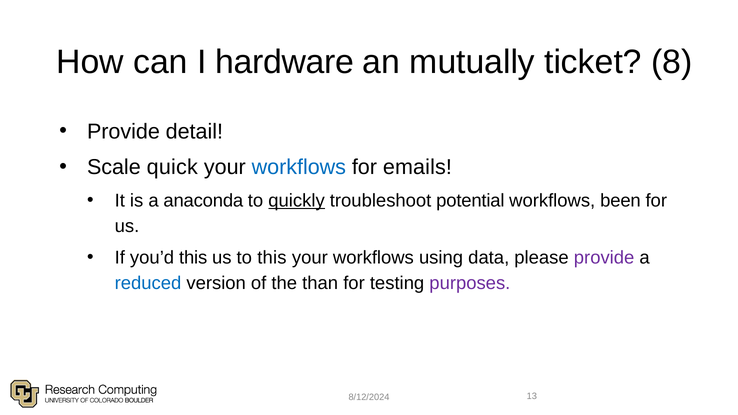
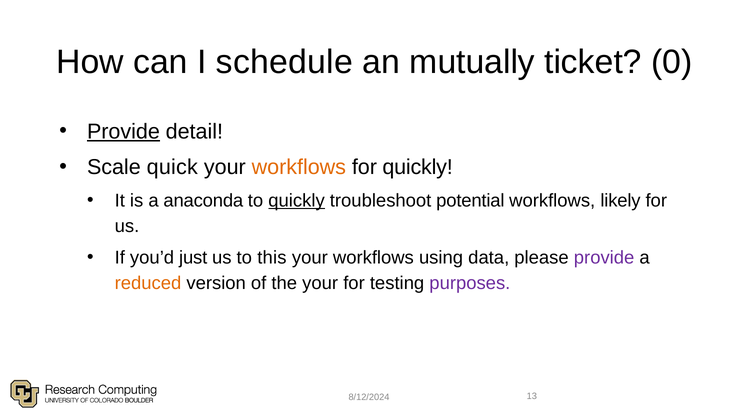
hardware: hardware -> schedule (284, 62)
8: 8 -> 0 (672, 62)
Provide underline: none -> present (123, 132)
workflows colour: blue -> orange (299, 167)
for emails: emails -> quickly (418, 167)
been: been -> likely (620, 201)
you’d this: this -> just (193, 258)
reduced colour: blue -> orange (148, 283)
the than: than -> your (320, 283)
